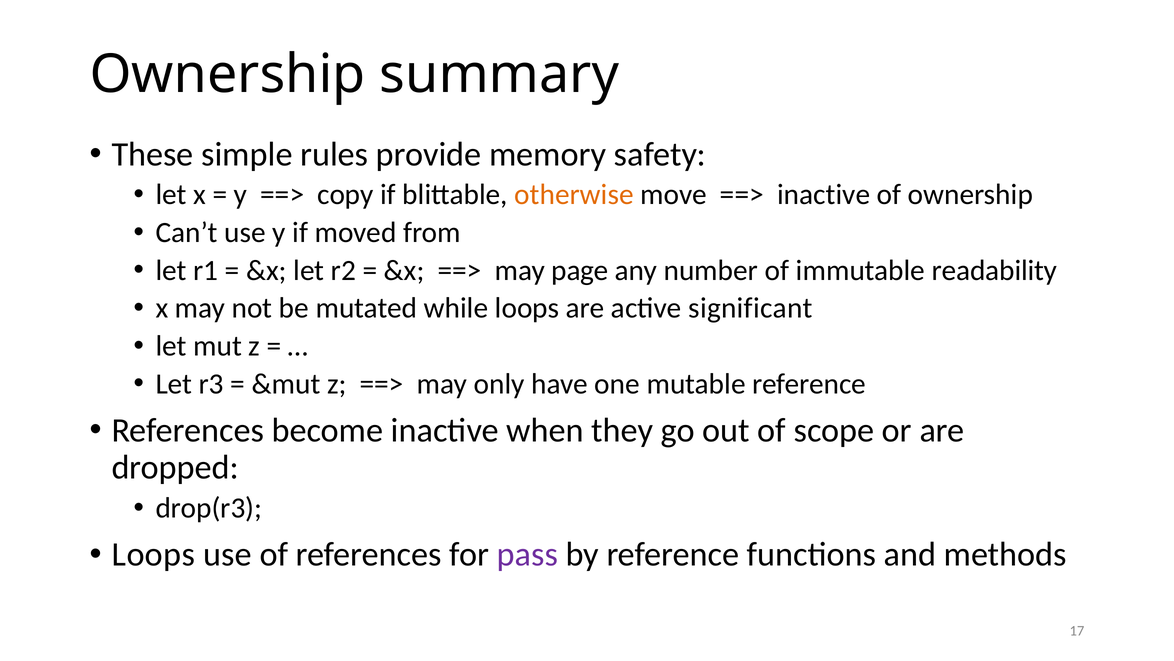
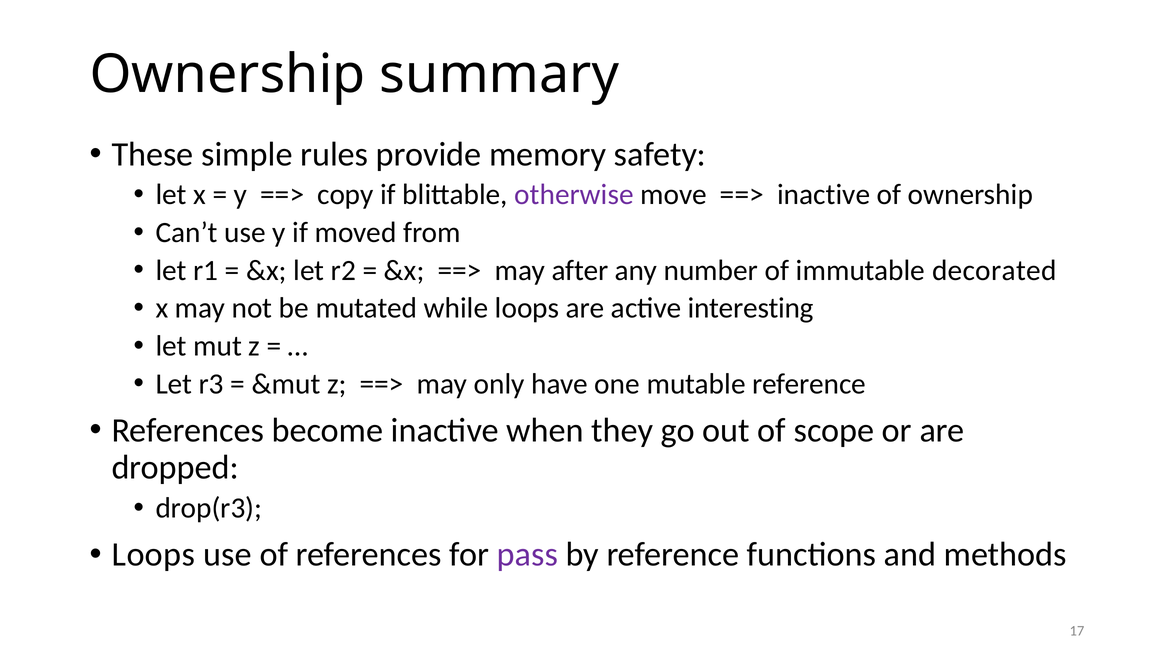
otherwise colour: orange -> purple (574, 195)
page: page -> after (580, 270)
readability: readability -> decorated (994, 270)
significant: significant -> interesting (751, 308)
